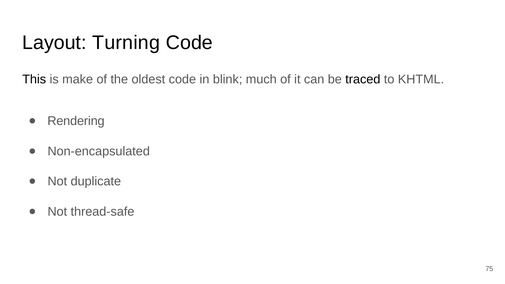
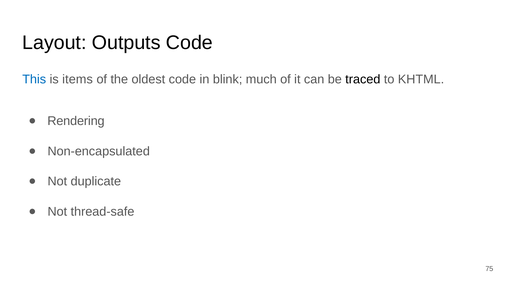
Turning: Turning -> Outputs (126, 43)
This colour: black -> blue (34, 79)
make: make -> items (78, 79)
